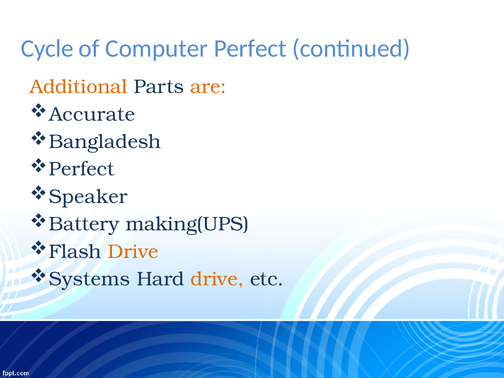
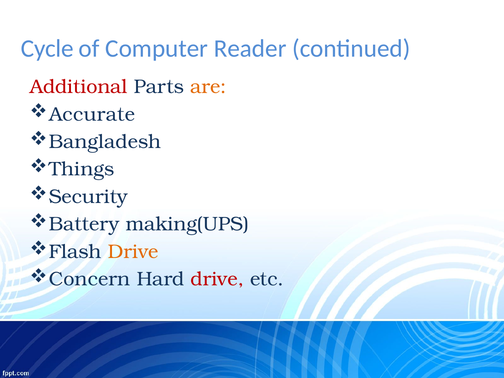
Computer Perfect: Perfect -> Reader (250, 48)
Additional colour: orange -> red (79, 87)
Perfect: Perfect -> Things (82, 169)
Speaker: Speaker -> Security (88, 197)
Systems: Systems -> Concern (89, 279)
drive colour: orange -> red (217, 279)
